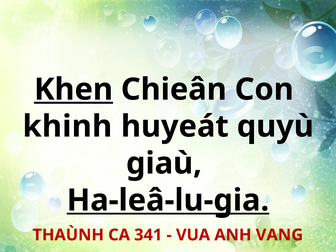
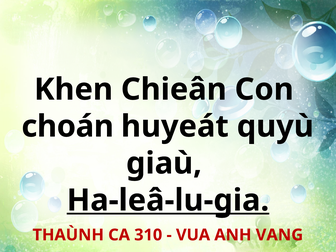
Khen underline: present -> none (74, 89)
khinh: khinh -> choán (68, 126)
341: 341 -> 310 (148, 235)
